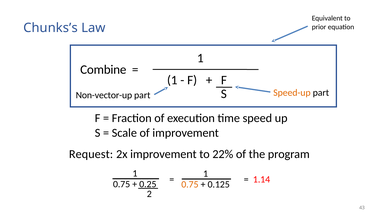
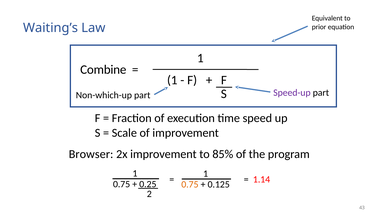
Chunks’s: Chunks’s -> Waiting’s (51, 28)
Non-vector-up: Non-vector-up -> Non-which-up (104, 95)
Speed-up colour: orange -> purple (292, 92)
Request: Request -> Browser (91, 154)
22%: 22% -> 85% (223, 154)
